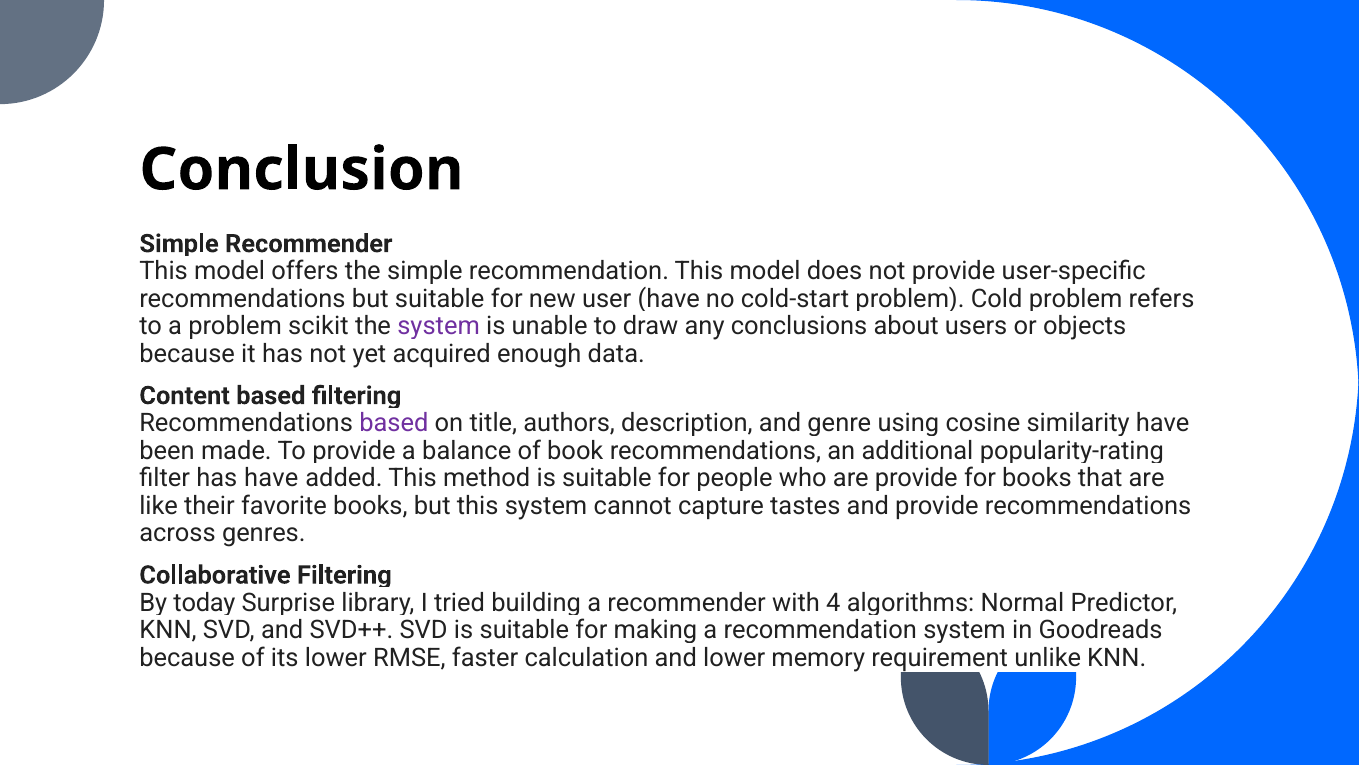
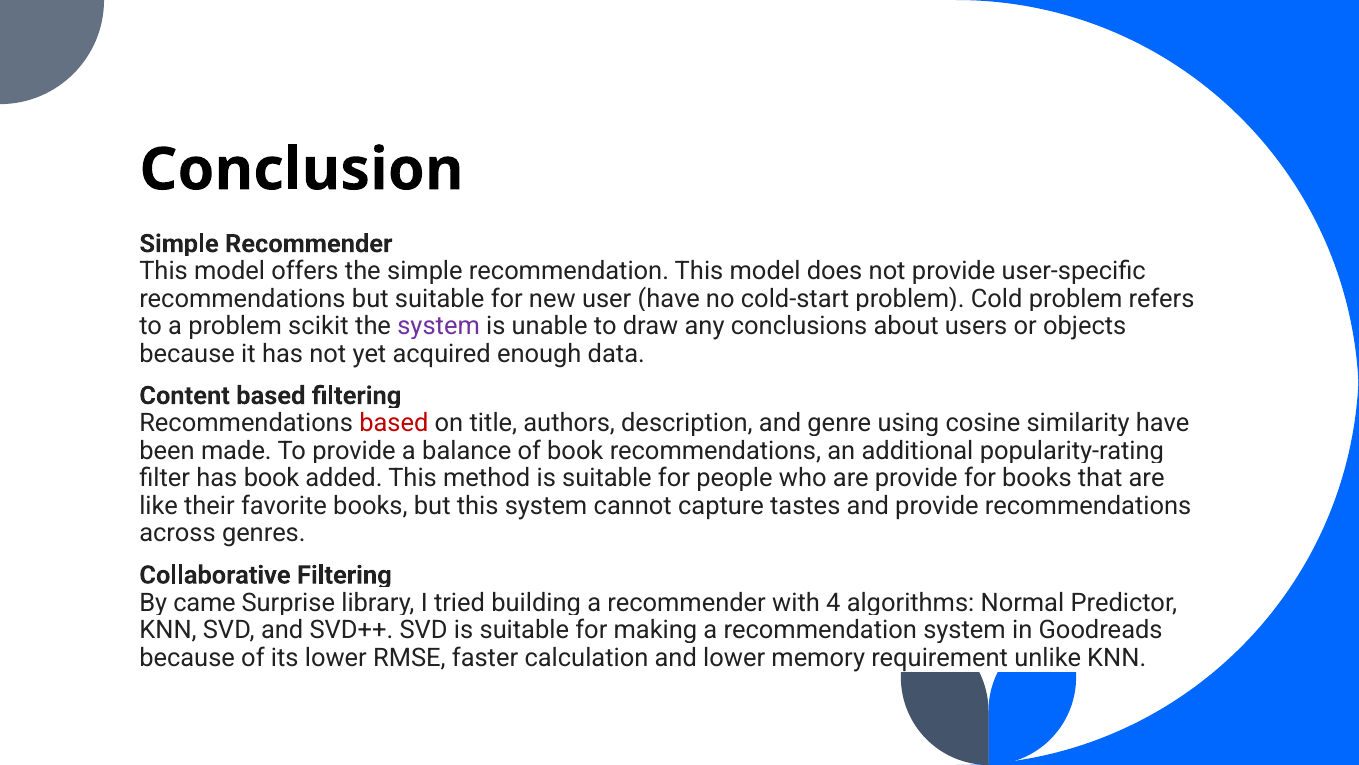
based colour: purple -> red (394, 423)
has have: have -> book (272, 478)
today: today -> came (204, 602)
